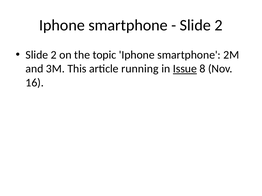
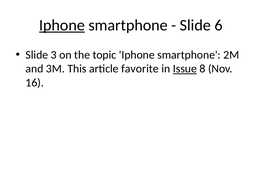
Iphone underline: none -> present (62, 25)
2: 2 -> 6 (218, 25)
2: 2 -> 3 (54, 55)
running: running -> favorite (140, 69)
